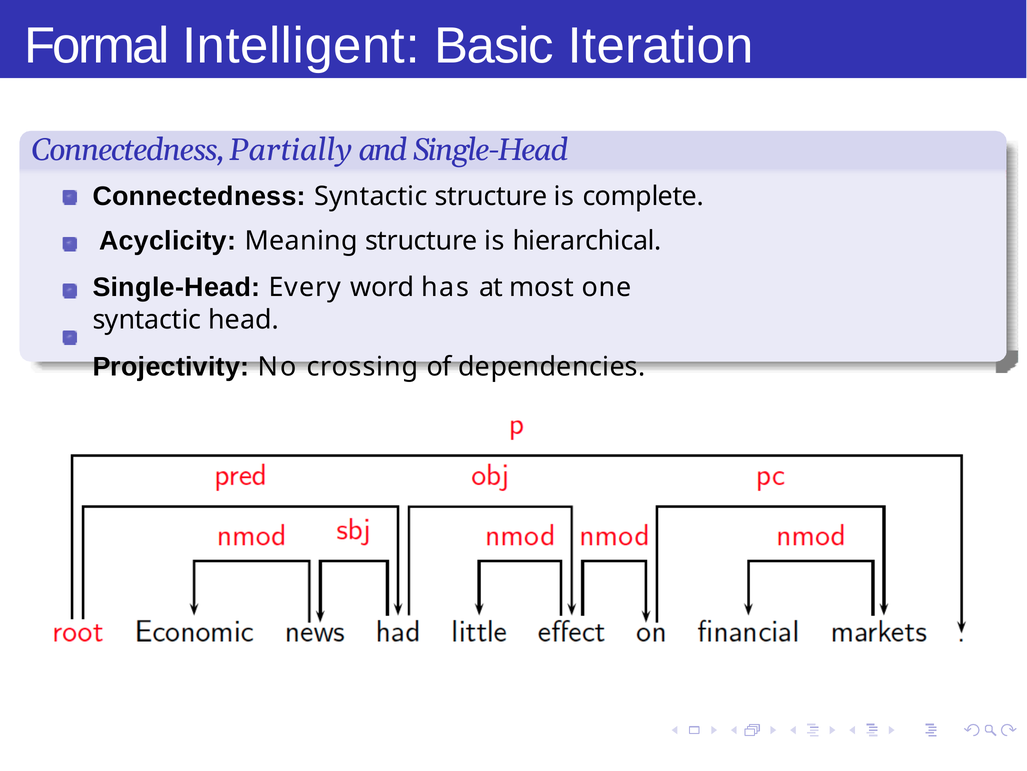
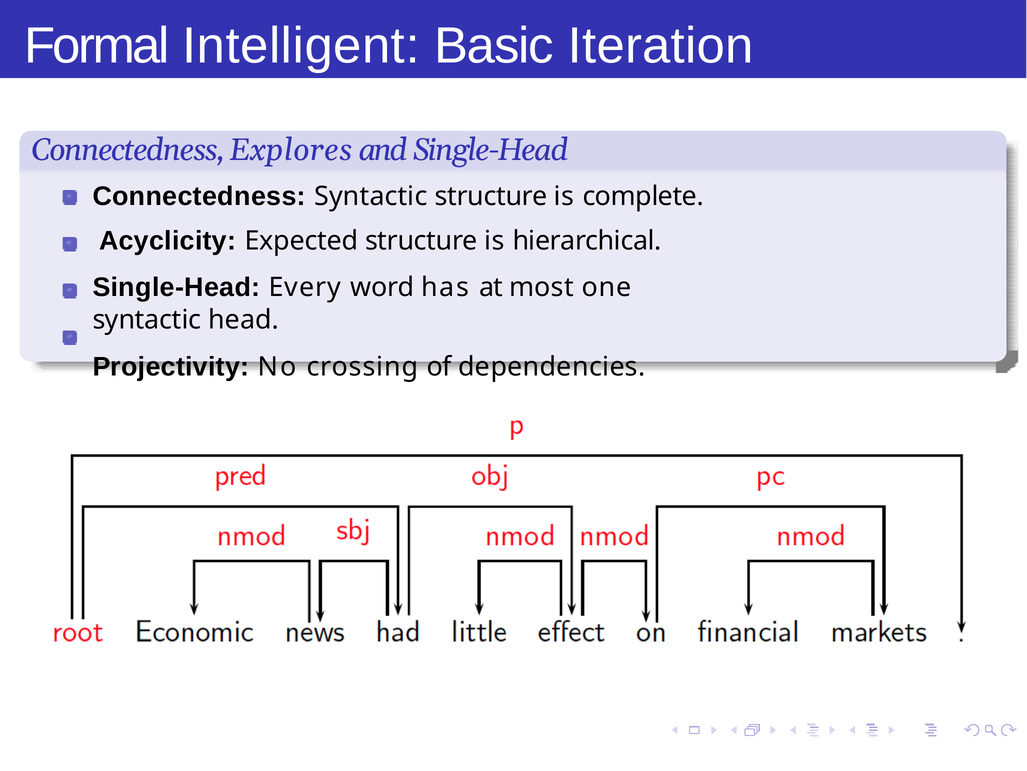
Partially: Partially -> Explores (291, 150)
Meaning: Meaning -> Expected (301, 241)
